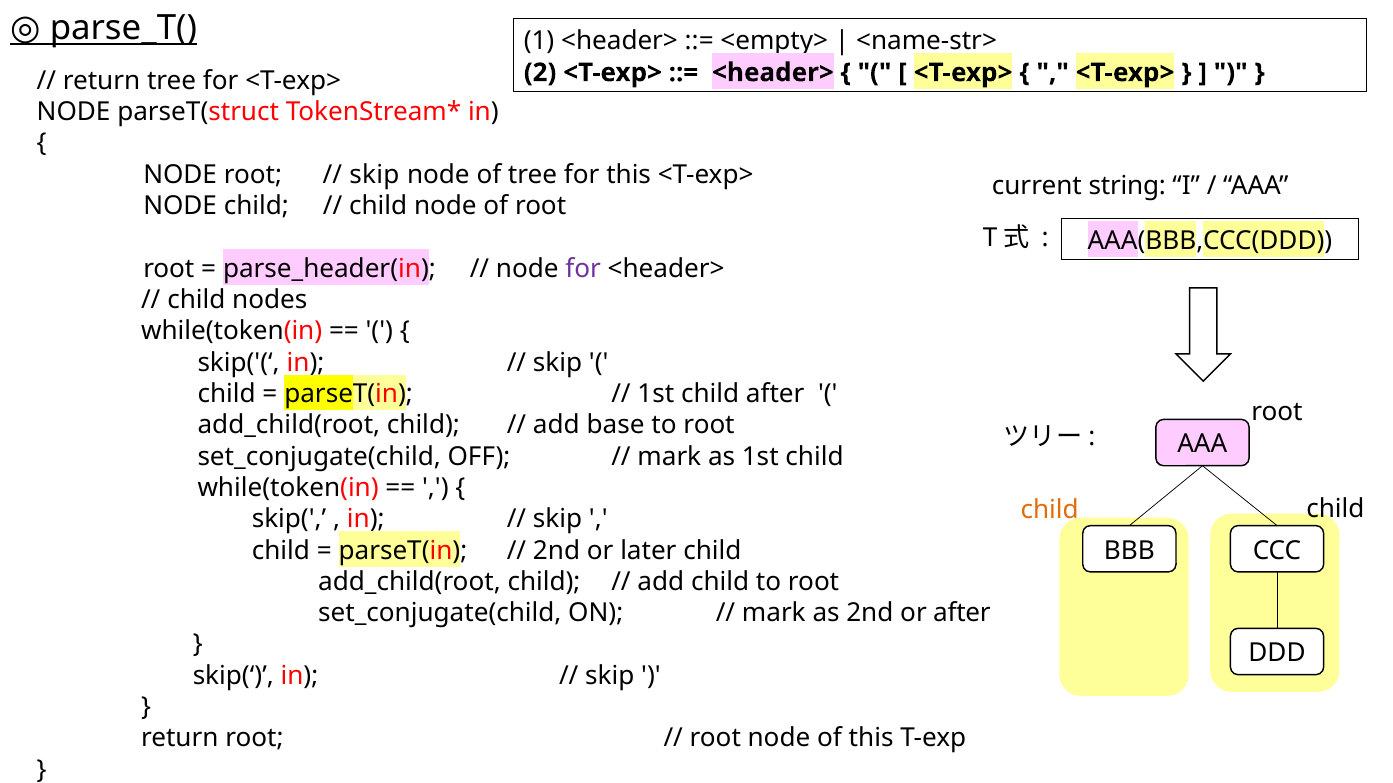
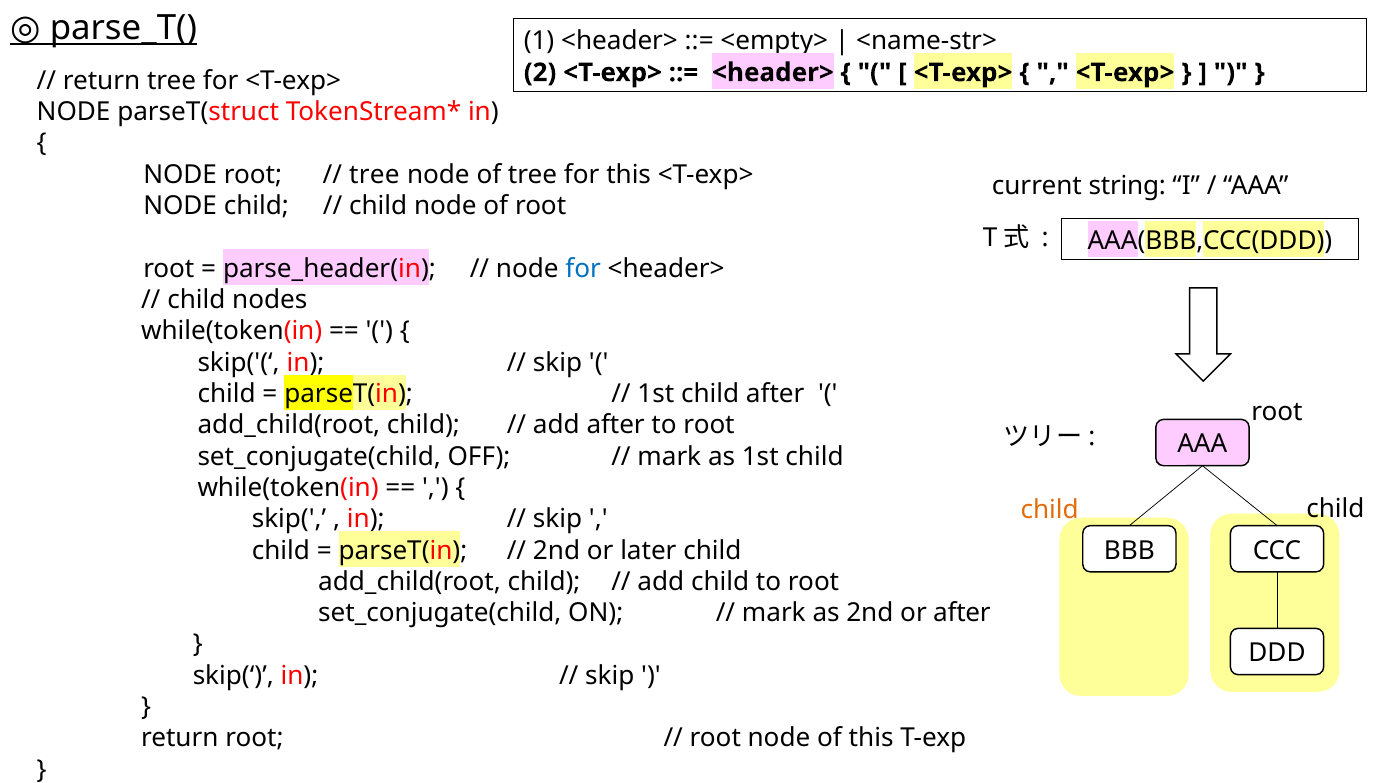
skip: skip -> tree (374, 175)
for colour: purple -> blue (583, 269)
add base: base -> after (616, 425)
